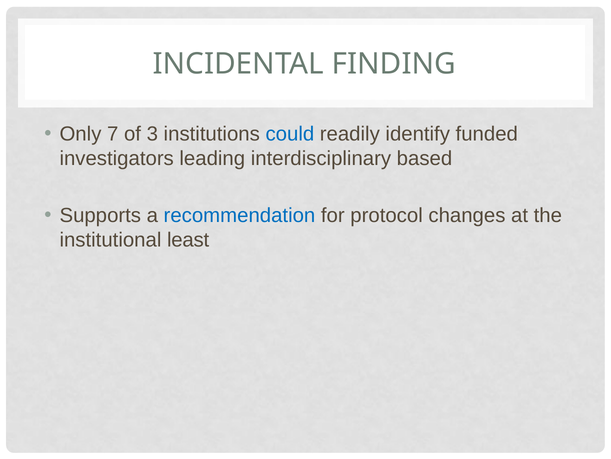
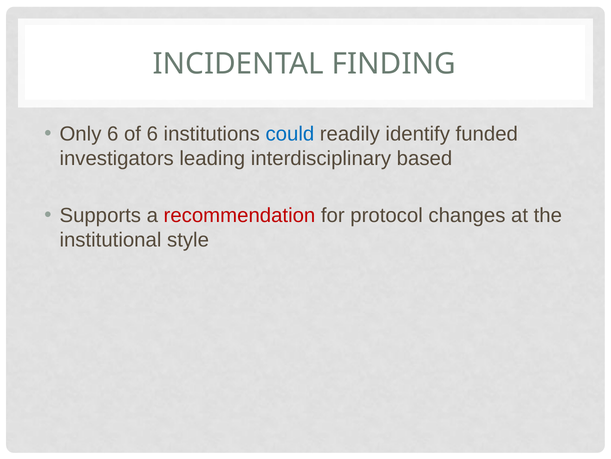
Only 7: 7 -> 6 (113, 134)
of 3: 3 -> 6 (152, 134)
recommendation colour: blue -> red (239, 215)
least: least -> style (188, 240)
